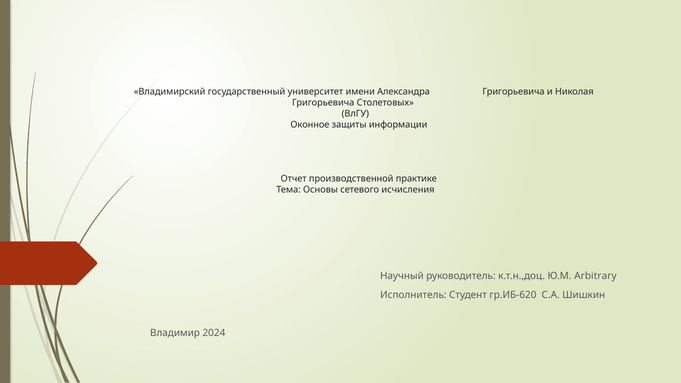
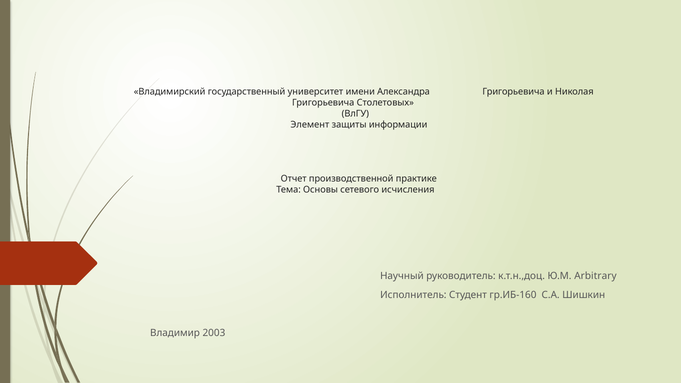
Оконное: Оконное -> Элемент (310, 125)
гр.ИБ-620: гр.ИБ-620 -> гр.ИБ-160 (513, 295)
2024: 2024 -> 2003 (214, 333)
